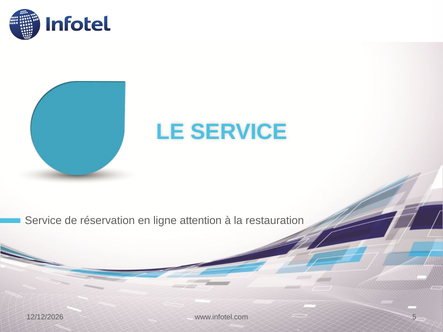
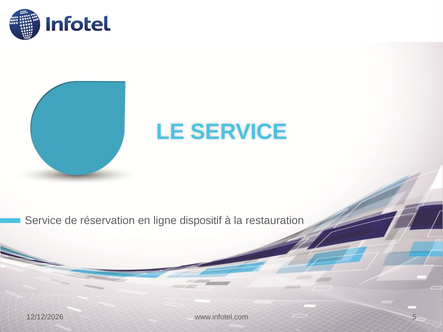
attention: attention -> dispositif (201, 221)
